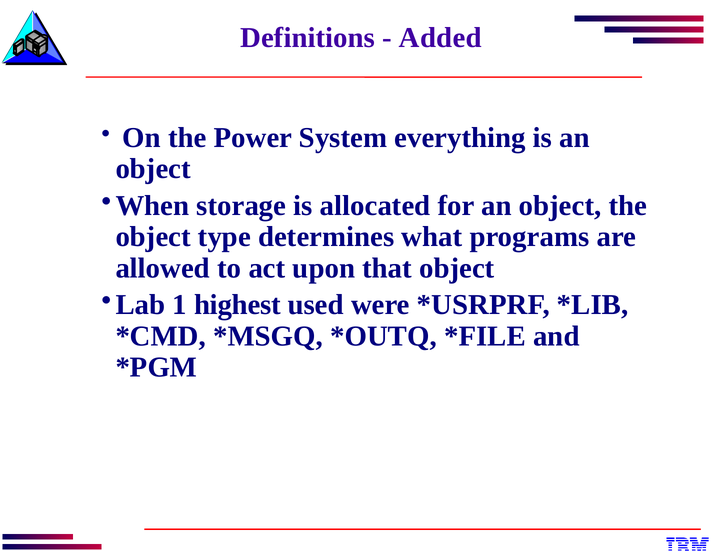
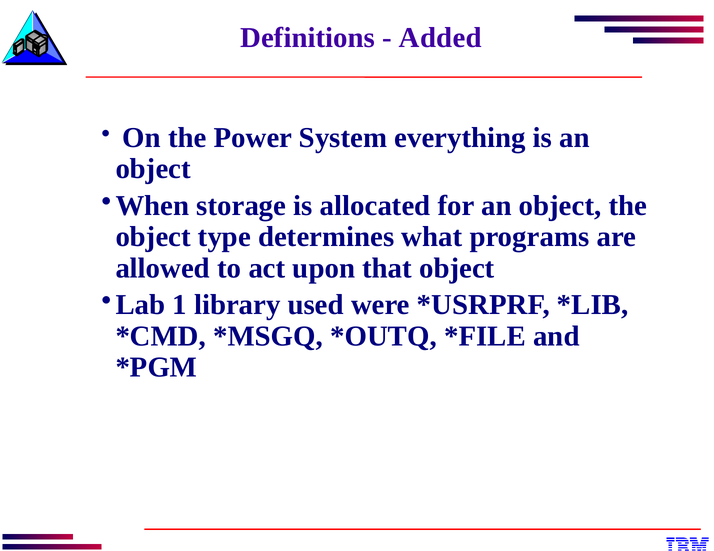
highest: highest -> library (237, 305)
